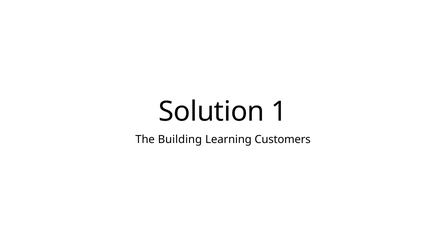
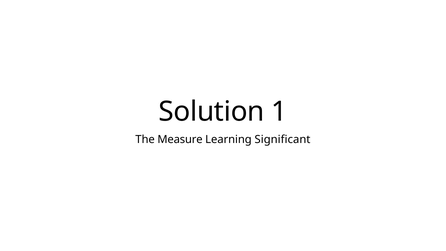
Building: Building -> Measure (180, 139)
Customers: Customers -> Significant (283, 139)
